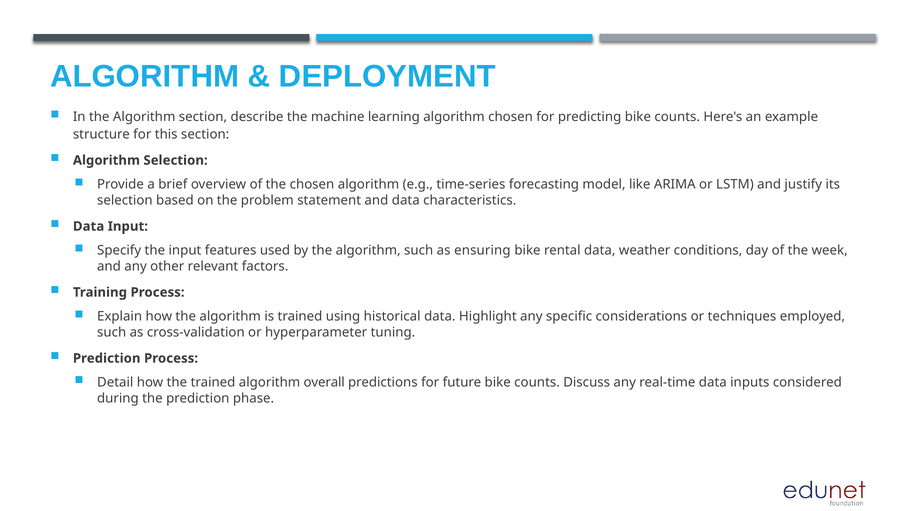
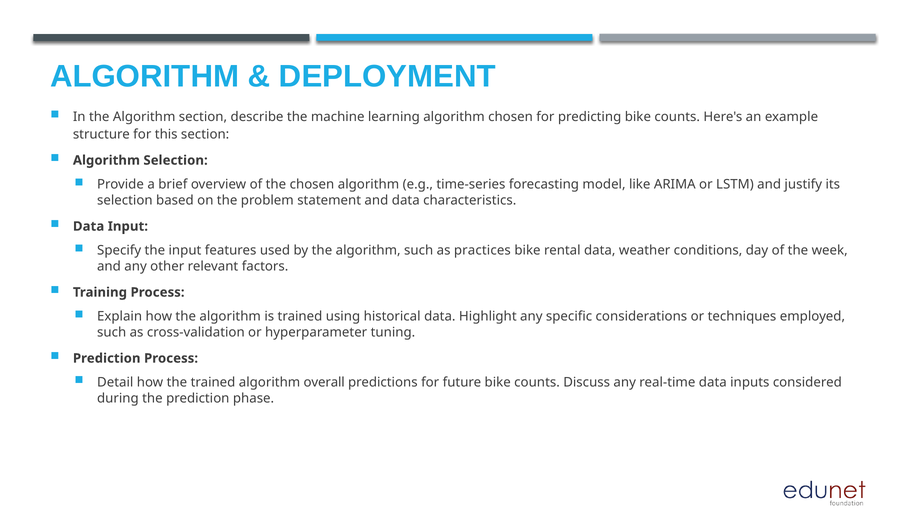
ensuring: ensuring -> practices (482, 251)
